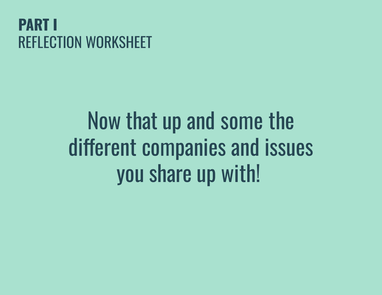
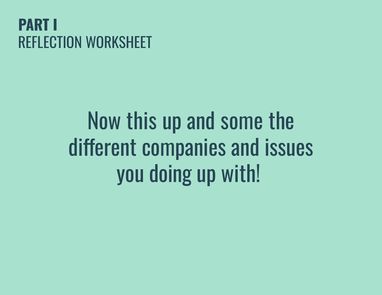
that: that -> this (142, 122)
share: share -> doing (171, 175)
